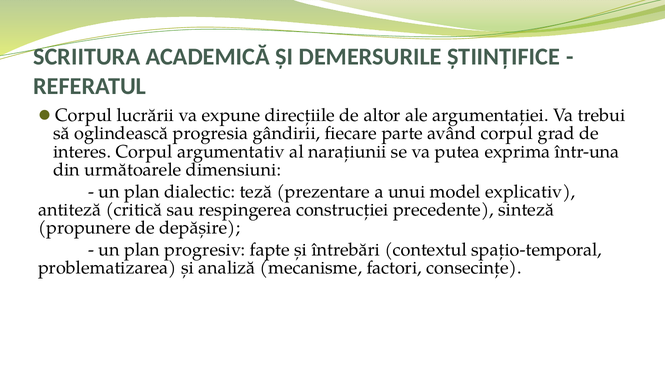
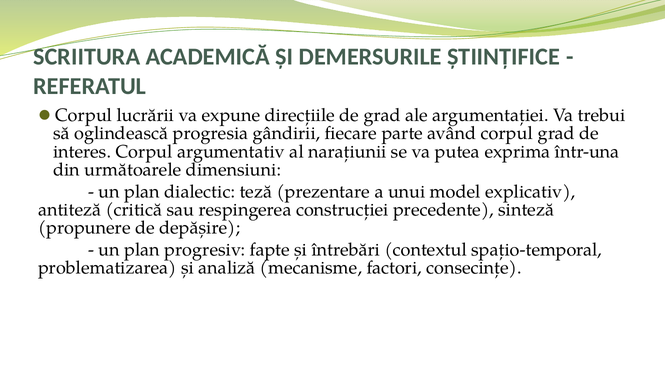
de altor: altor -> grad (382, 115)
